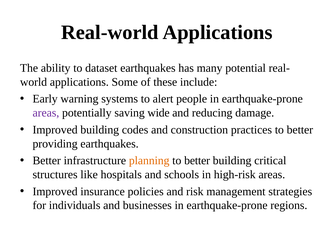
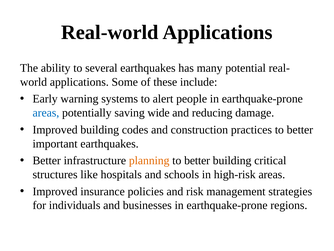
dataset: dataset -> several (101, 68)
areas colour: purple -> blue (46, 113)
providing: providing -> important (55, 143)
